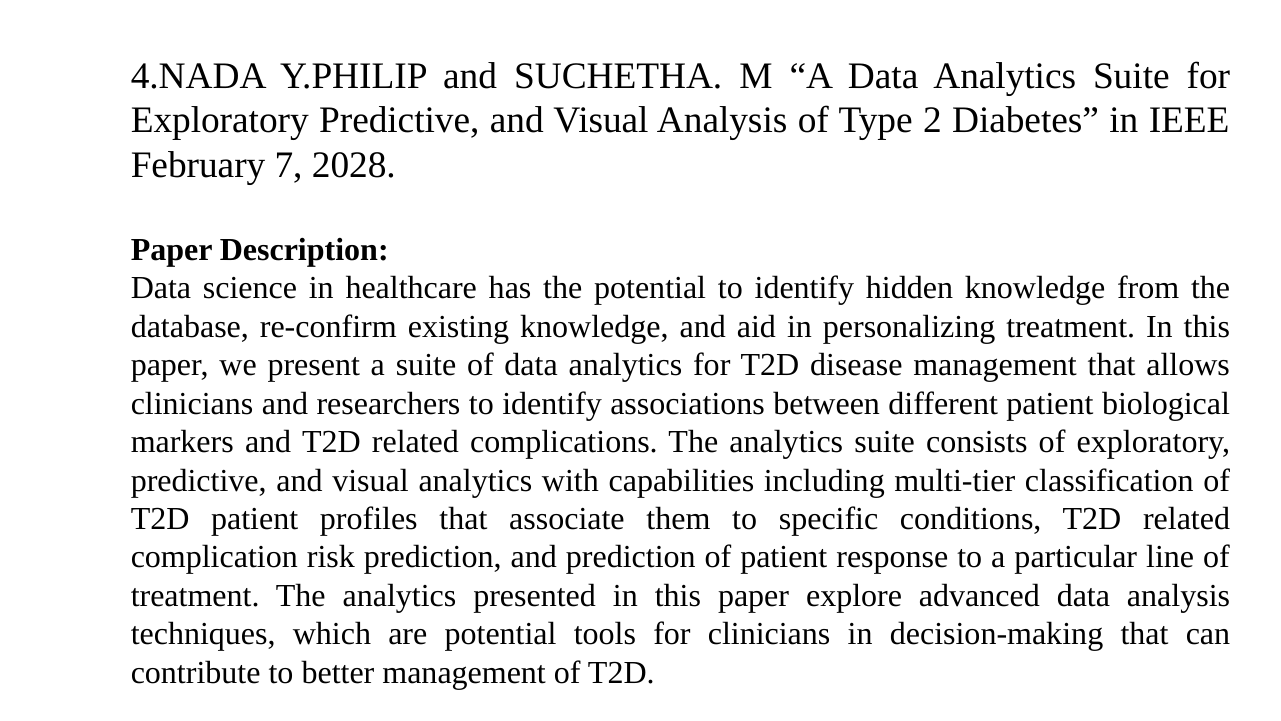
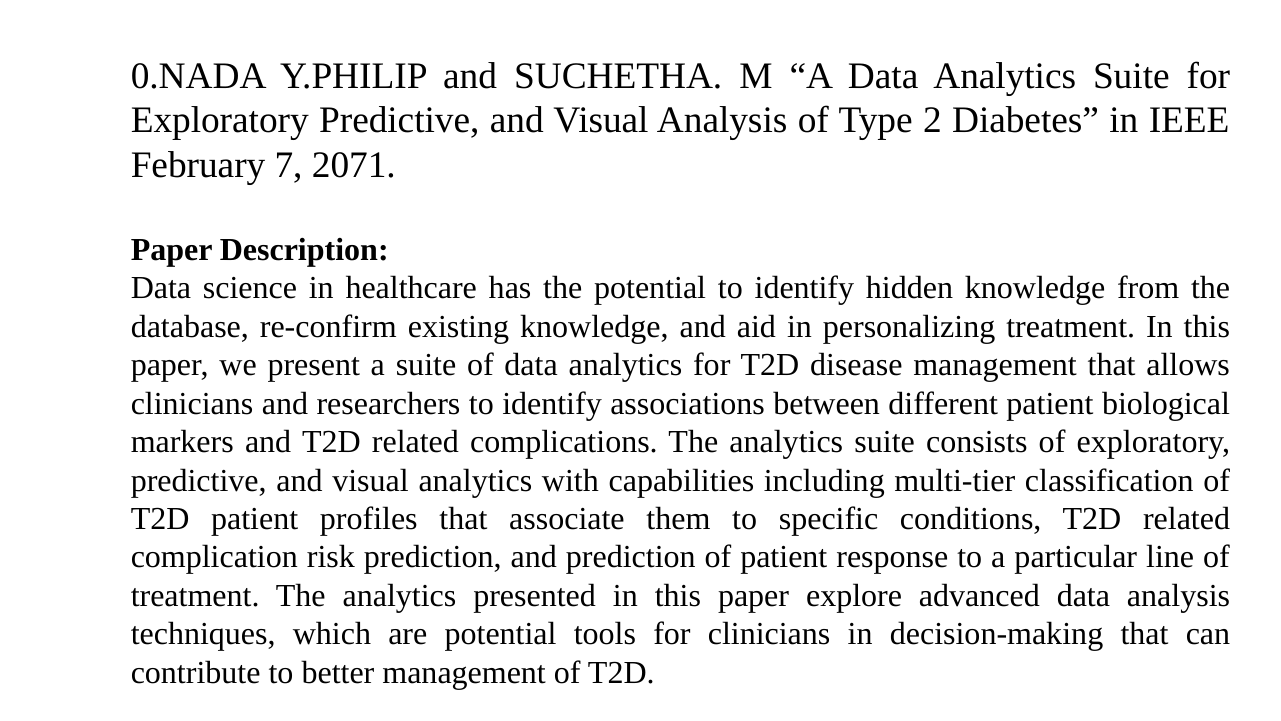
4.NADA: 4.NADA -> 0.NADA (199, 76)
2028: 2028 -> 2071 (354, 165)
